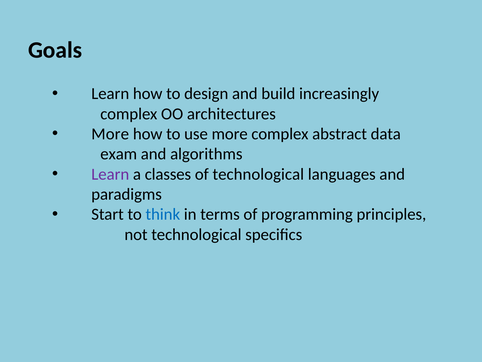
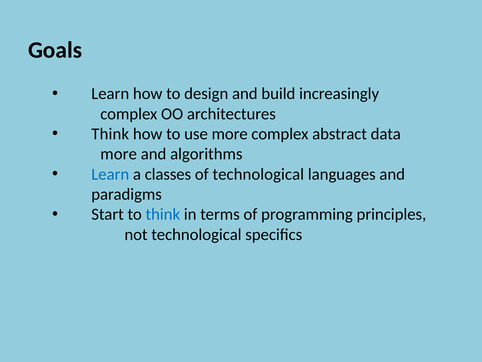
More: More -> Think (110, 134)
exam: exam -> more (119, 154)
Learn colour: purple -> blue (110, 174)
